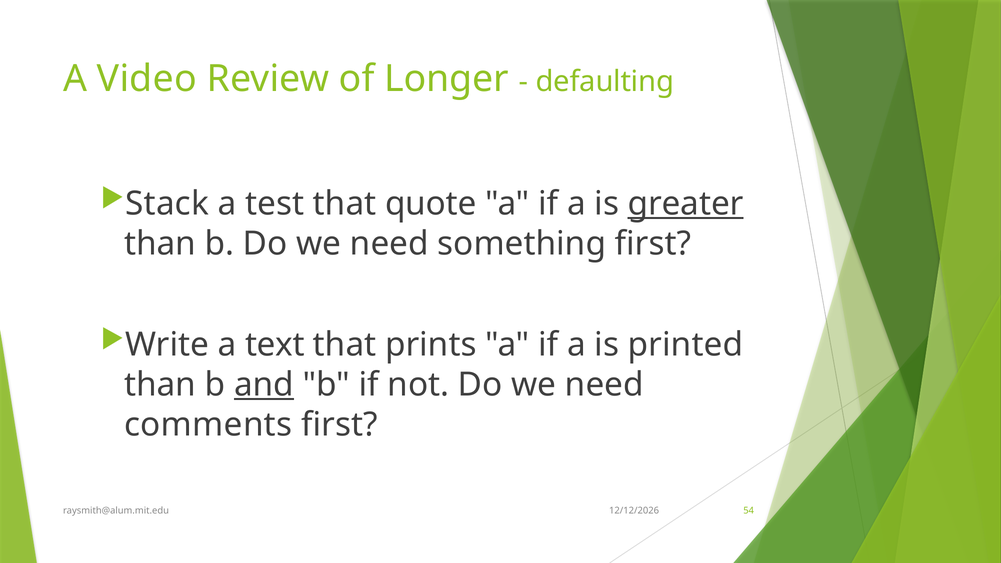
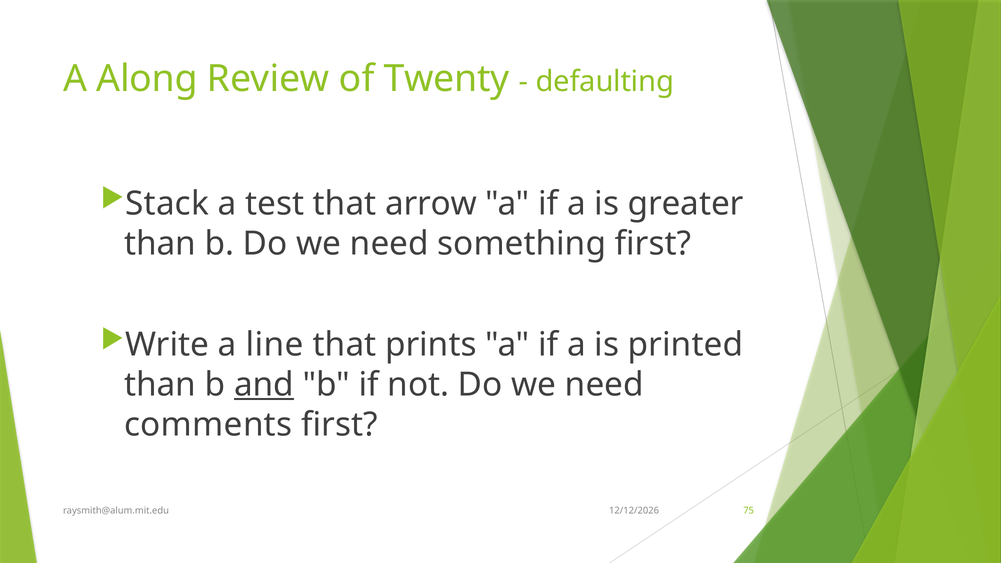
Video: Video -> Along (147, 79)
Longer: Longer -> Twenty (447, 79)
quote: quote -> arrow (431, 204)
greater underline: present -> none (686, 204)
text: text -> line (275, 345)
54: 54 -> 75 (749, 511)
